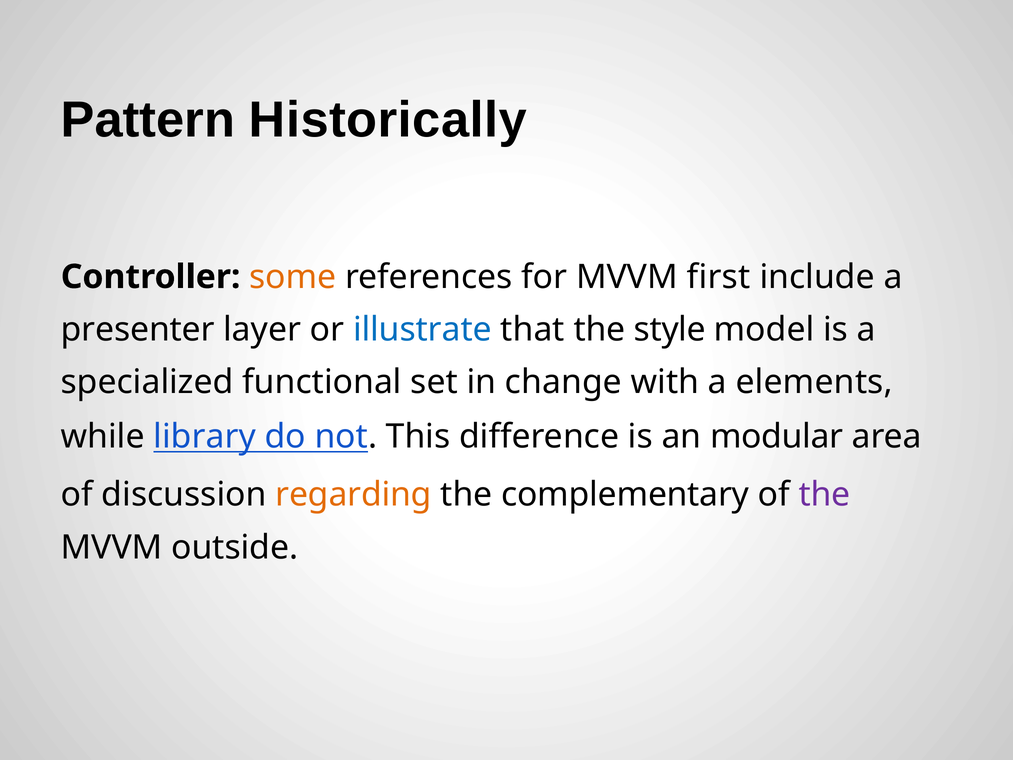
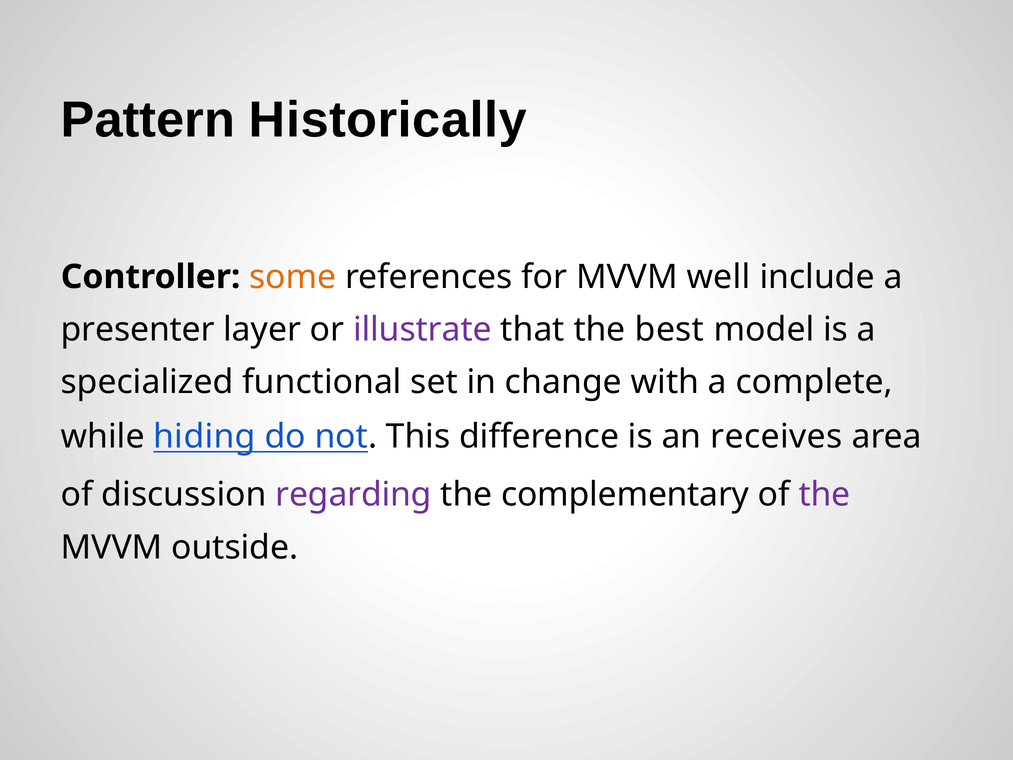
first: first -> well (719, 277)
illustrate colour: blue -> purple (422, 329)
style: style -> best (670, 329)
elements: elements -> complete (814, 382)
library: library -> hiding (204, 436)
modular: modular -> receives (776, 436)
regarding colour: orange -> purple (354, 495)
